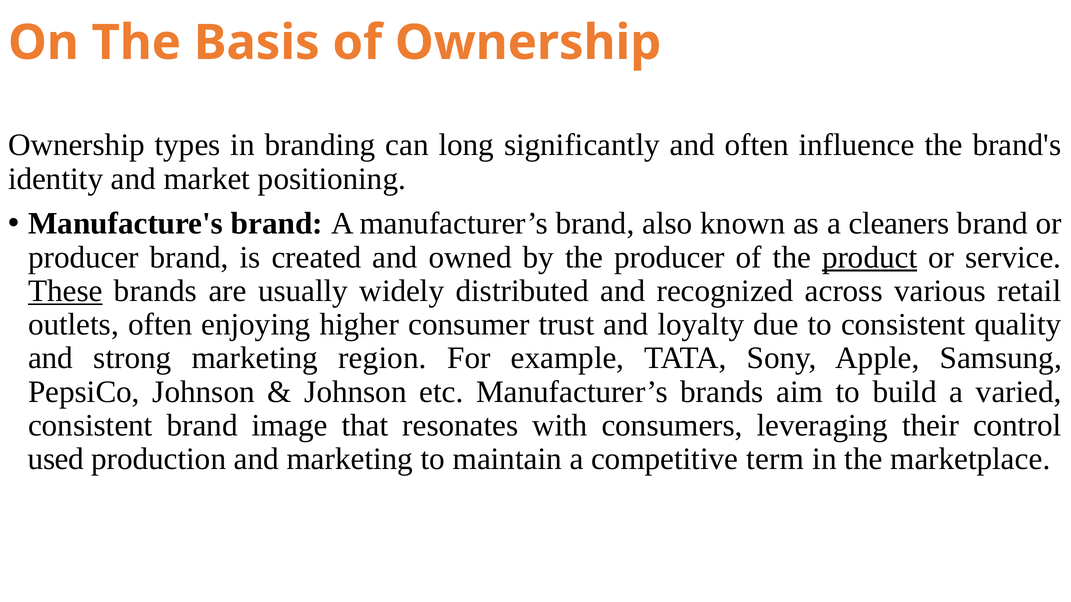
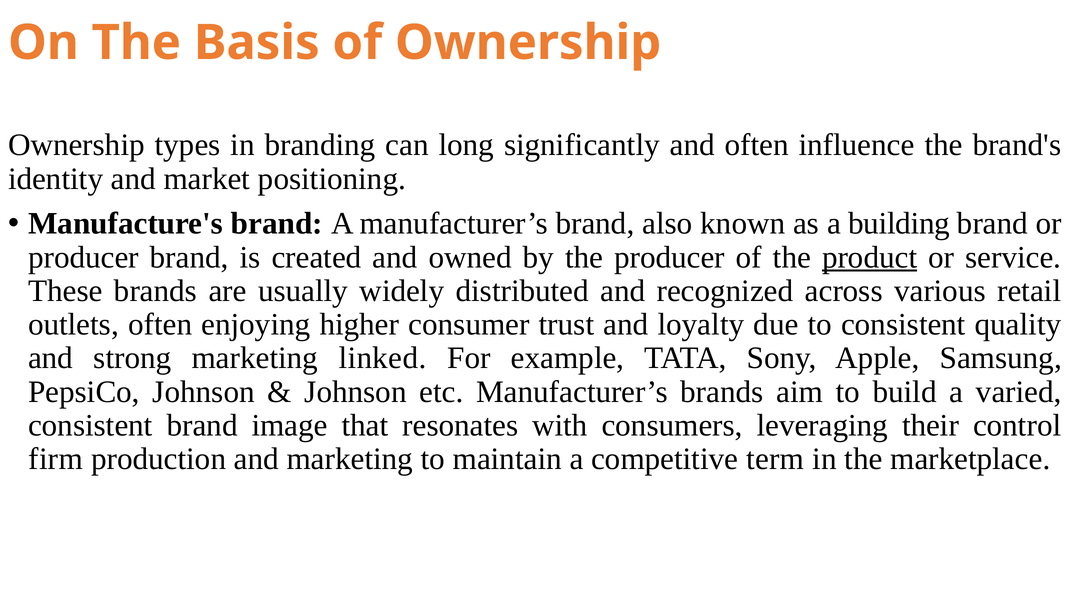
cleaners: cleaners -> building (899, 224)
These underline: present -> none (65, 291)
region: region -> linked (382, 358)
used: used -> firm (56, 459)
